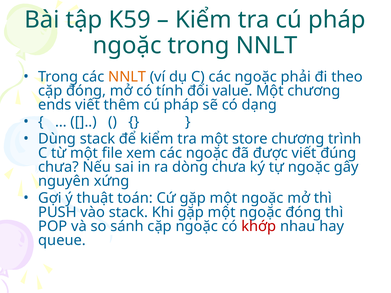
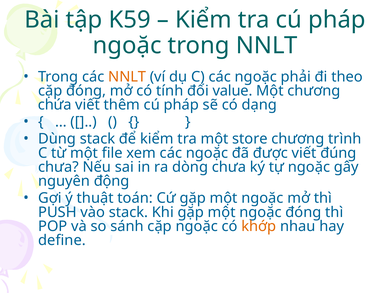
ends: ends -> chứa (55, 105)
xứng: xứng -> động (112, 181)
khớp colour: red -> orange (259, 226)
queue: queue -> define (62, 241)
